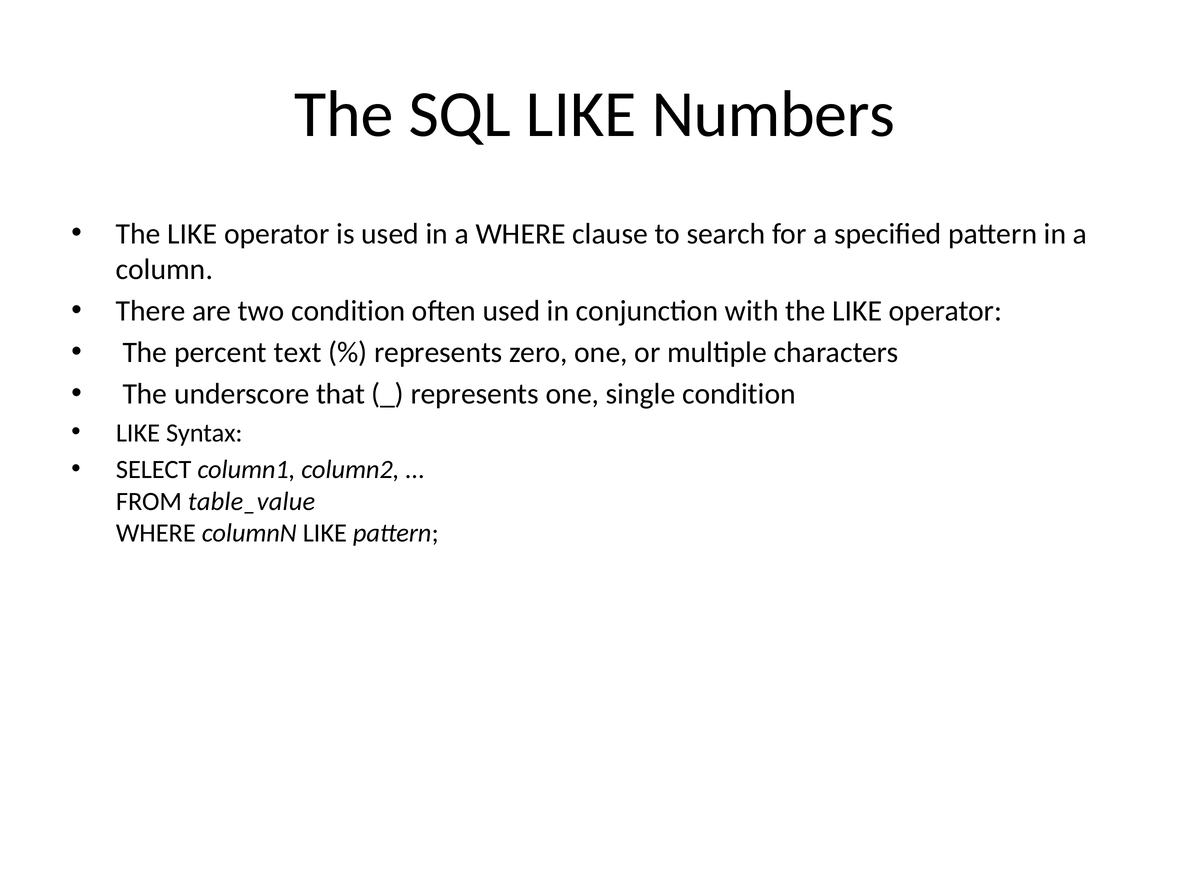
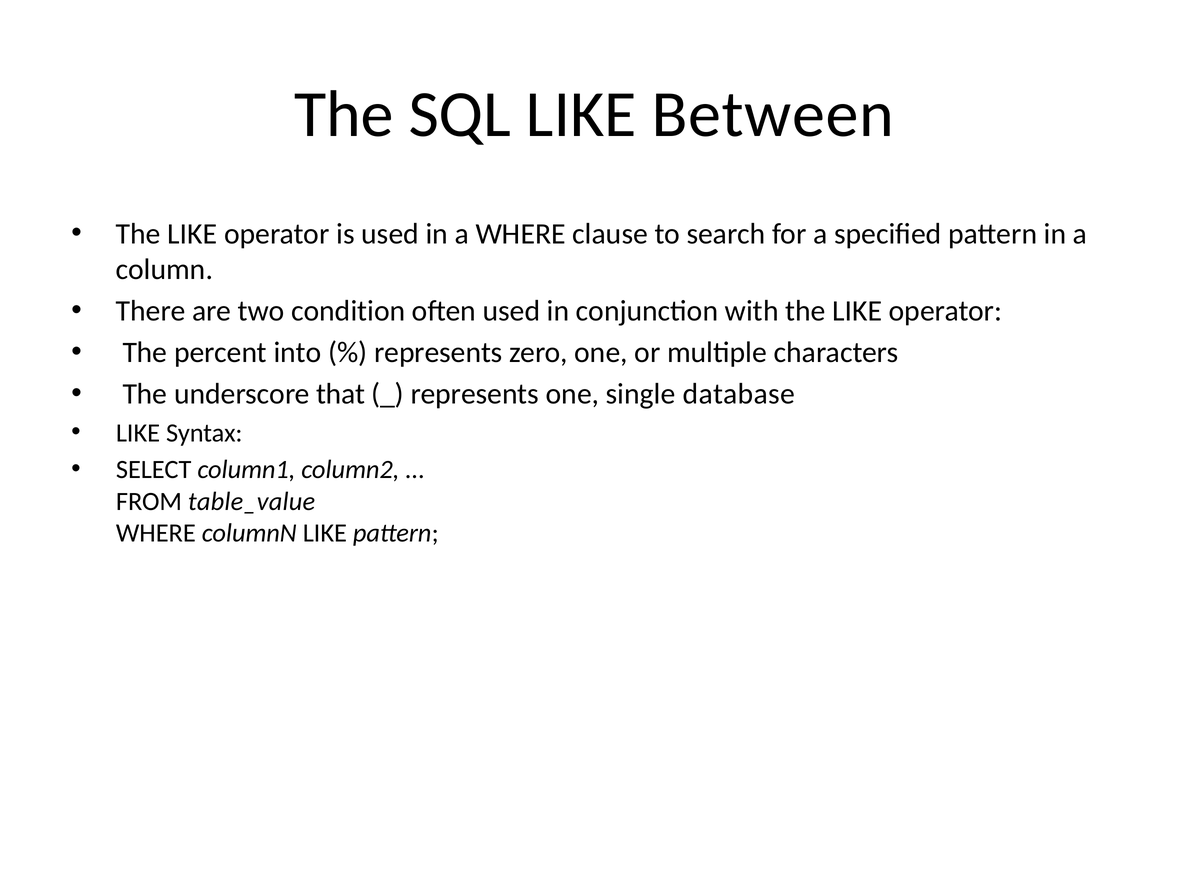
Numbers: Numbers -> Between (773, 115)
text: text -> into (298, 353)
single condition: condition -> database (739, 394)
